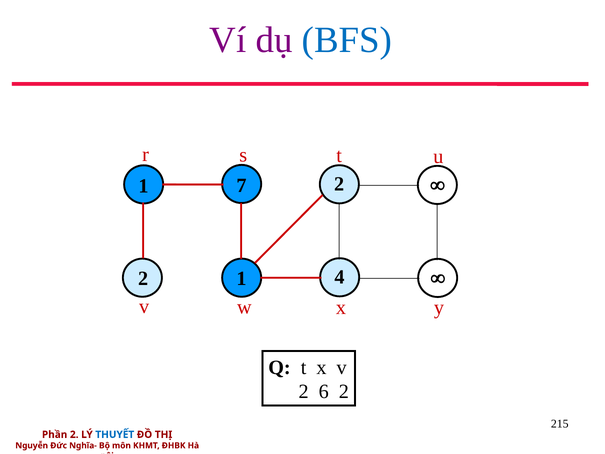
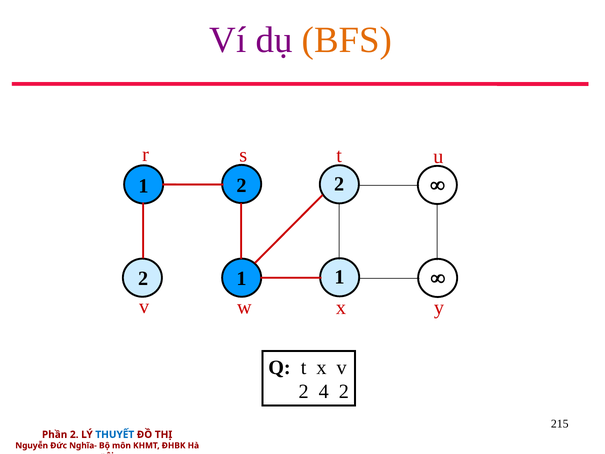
BFS colour: blue -> orange (347, 40)
1 7: 7 -> 2 (241, 185)
1 4: 4 -> 1 (339, 277)
6: 6 -> 4 (324, 391)
